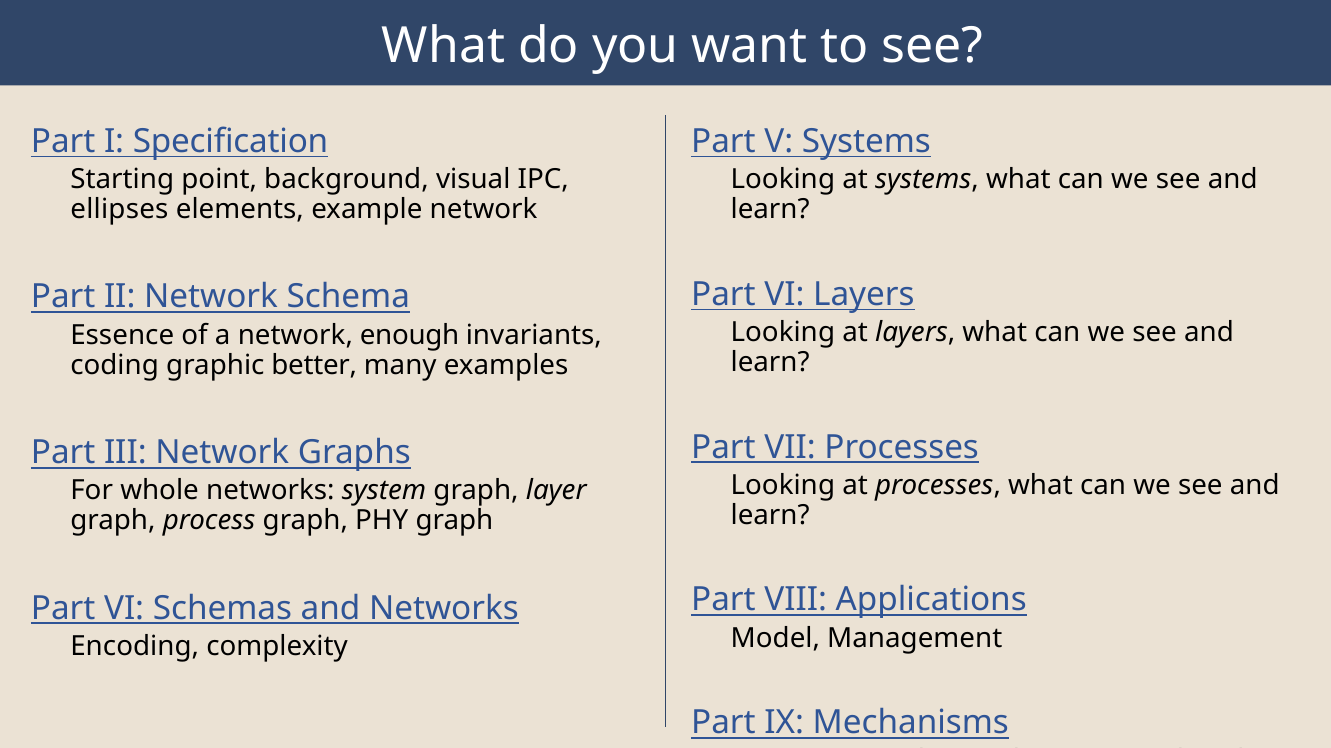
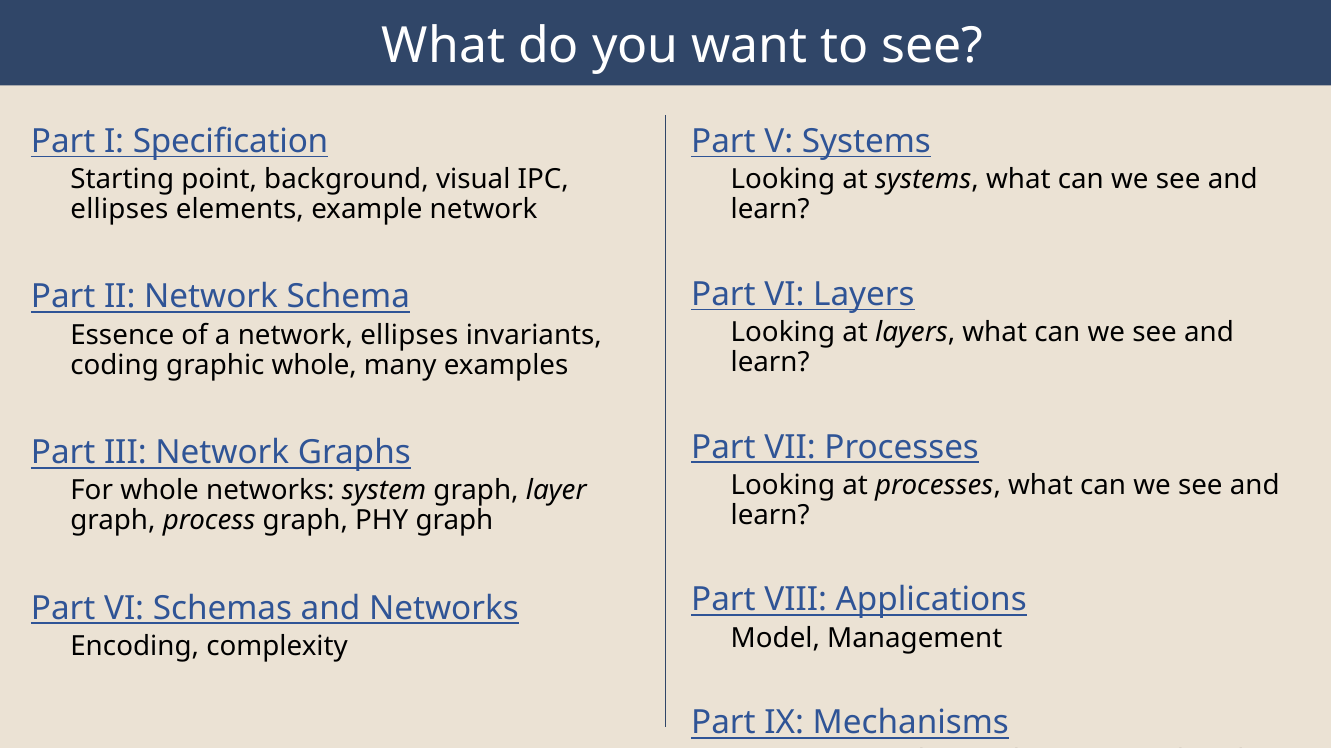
network enough: enough -> ellipses (409, 335)
graphic better: better -> whole (314, 365)
